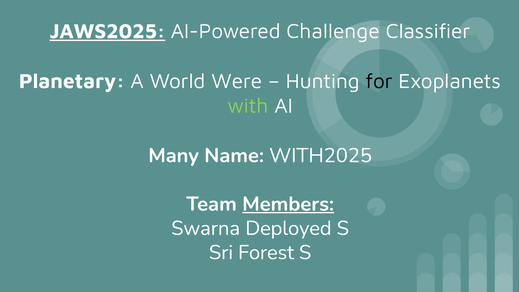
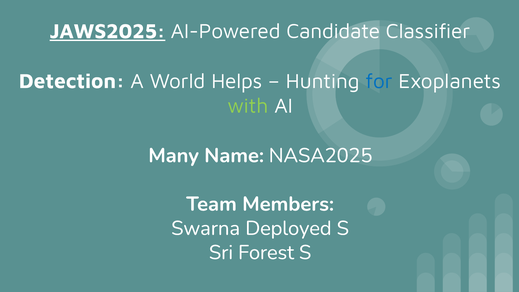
Challenge: Challenge -> Candidate (333, 31)
Planetary: Planetary -> Detection (72, 81)
Were: Were -> Helps (237, 81)
for colour: black -> blue (379, 81)
WITH2025: WITH2025 -> NASA2025 (321, 155)
Members underline: present -> none (288, 204)
